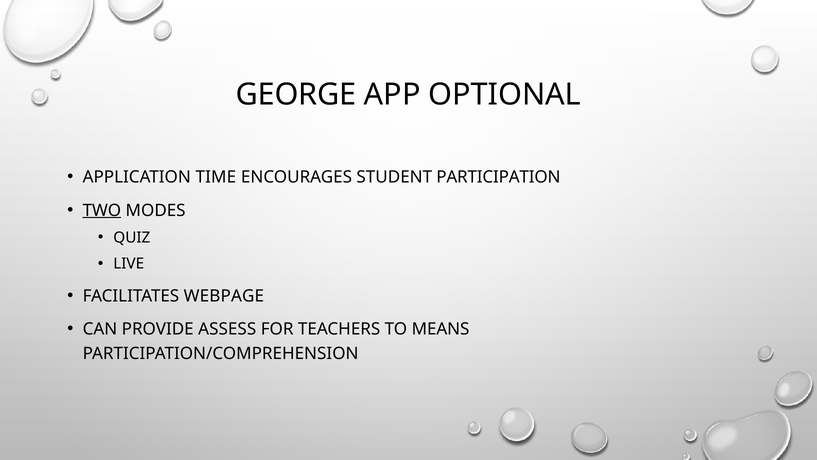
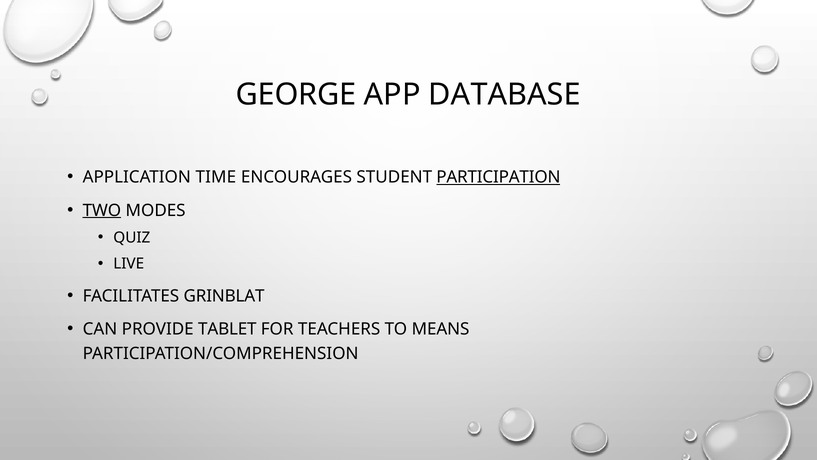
OPTIONAL: OPTIONAL -> DATABASE (505, 95)
PARTICIPATION underline: none -> present (498, 177)
WEBPAGE: WEBPAGE -> GRINBLAT (224, 296)
ASSESS: ASSESS -> TABLET (227, 329)
